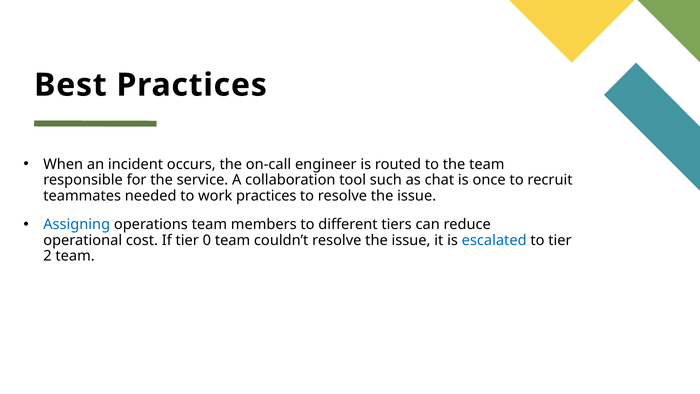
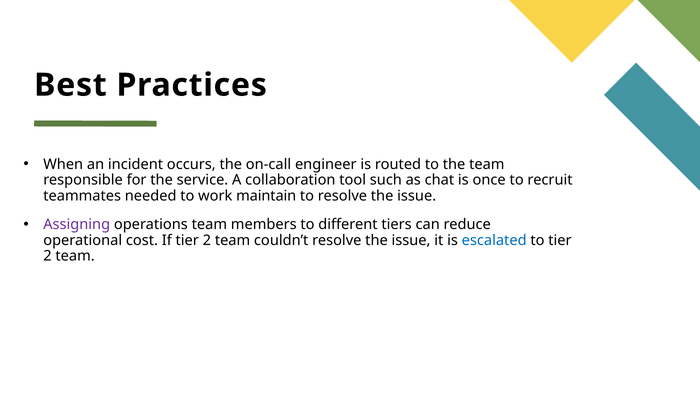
work practices: practices -> maintain (266, 196)
Assigning colour: blue -> purple (77, 224)
If tier 0: 0 -> 2 (207, 240)
